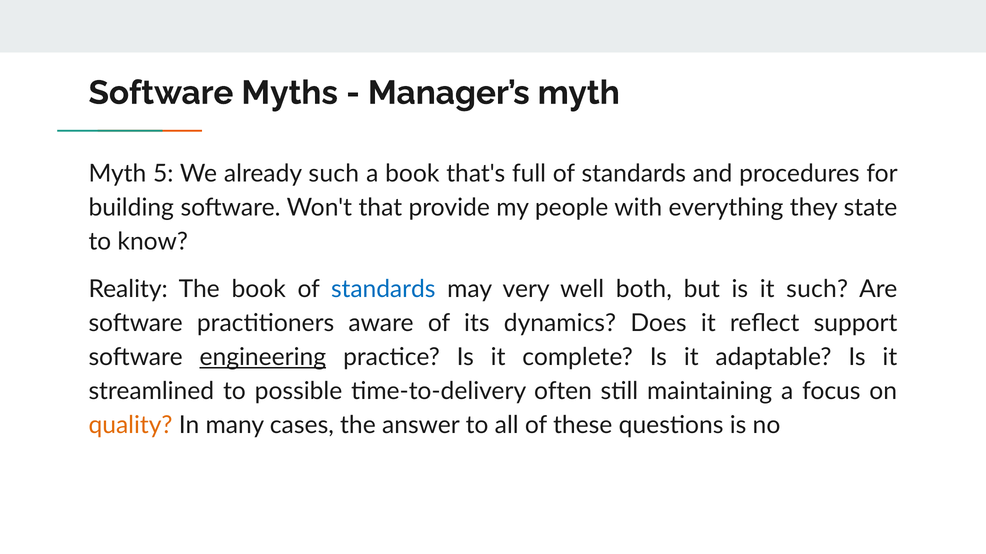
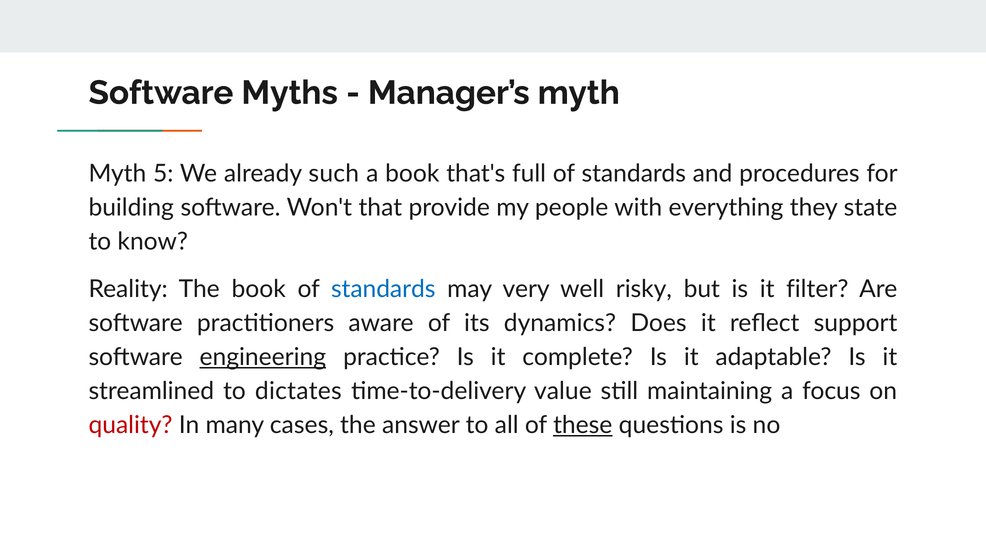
both: both -> risky (644, 289)
it such: such -> filter (817, 289)
possible: possible -> dictates (298, 392)
often: often -> value (563, 392)
quality colour: orange -> red (130, 426)
these underline: none -> present (583, 426)
